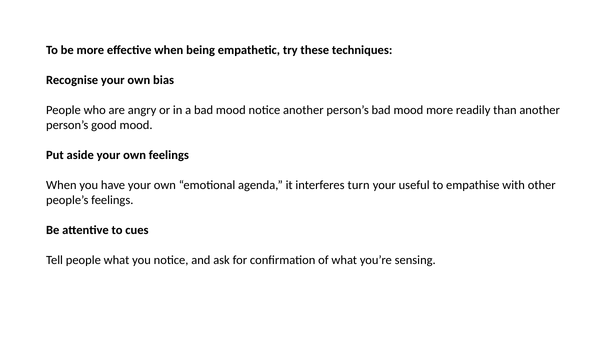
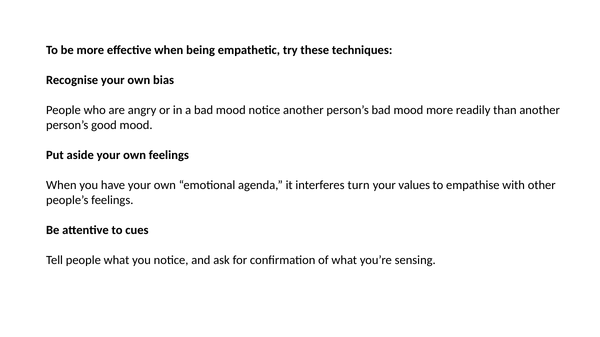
useful: useful -> values (414, 185)
